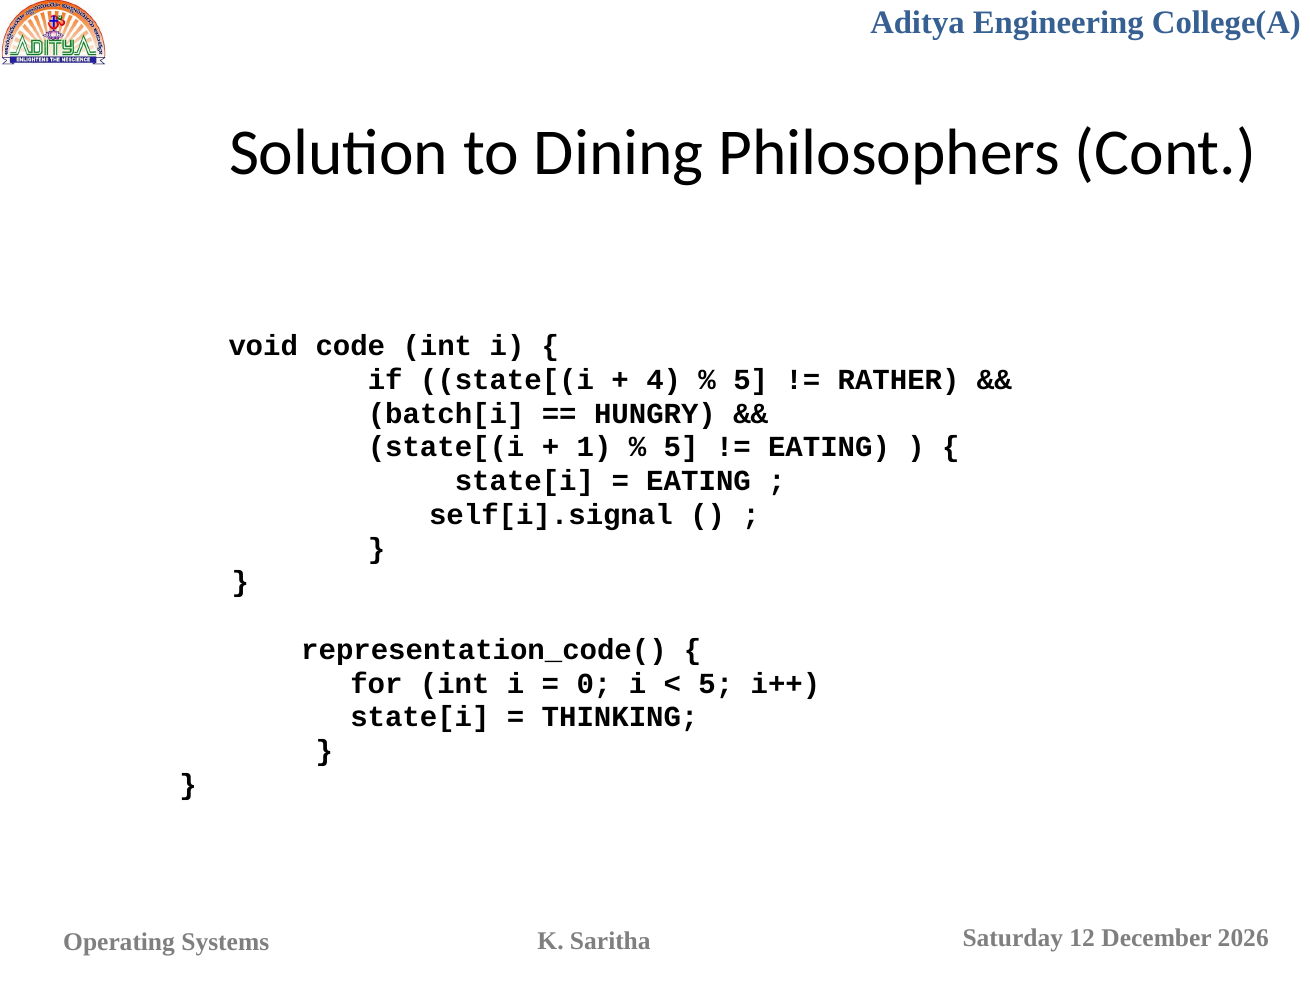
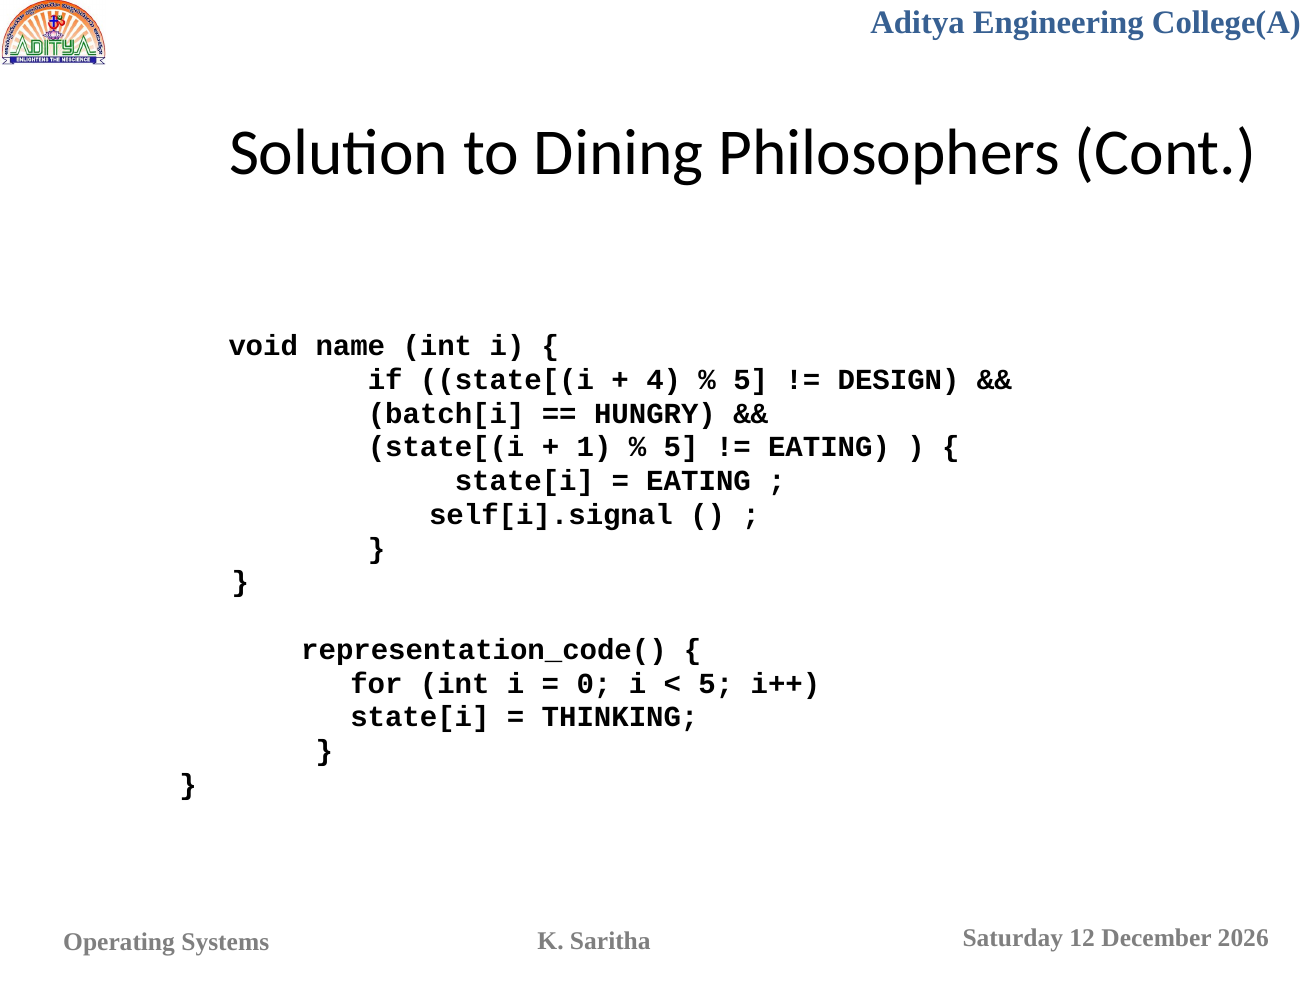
code: code -> name (350, 346)
RATHER: RATHER -> DESIGN (899, 380)
